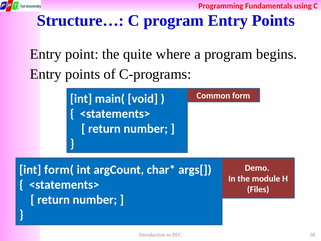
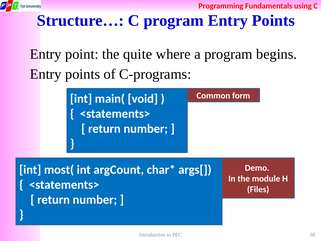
form(: form( -> most( (59, 170)
